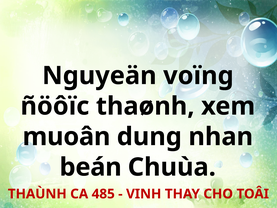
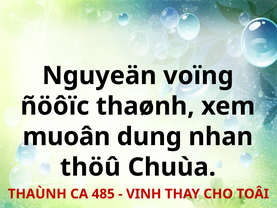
beán: beán -> thöû (90, 167)
